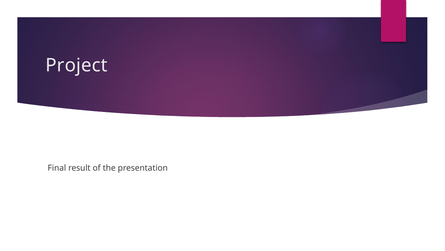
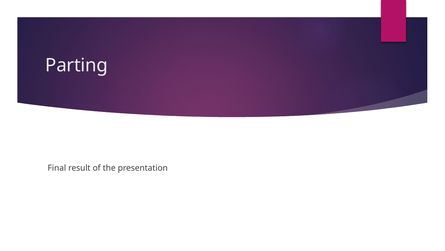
Project: Project -> Parting (77, 65)
